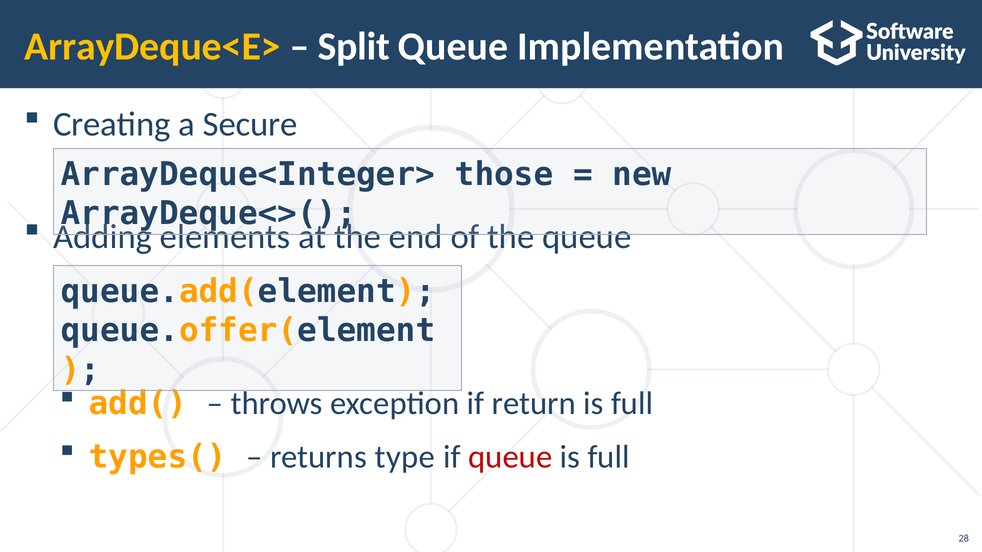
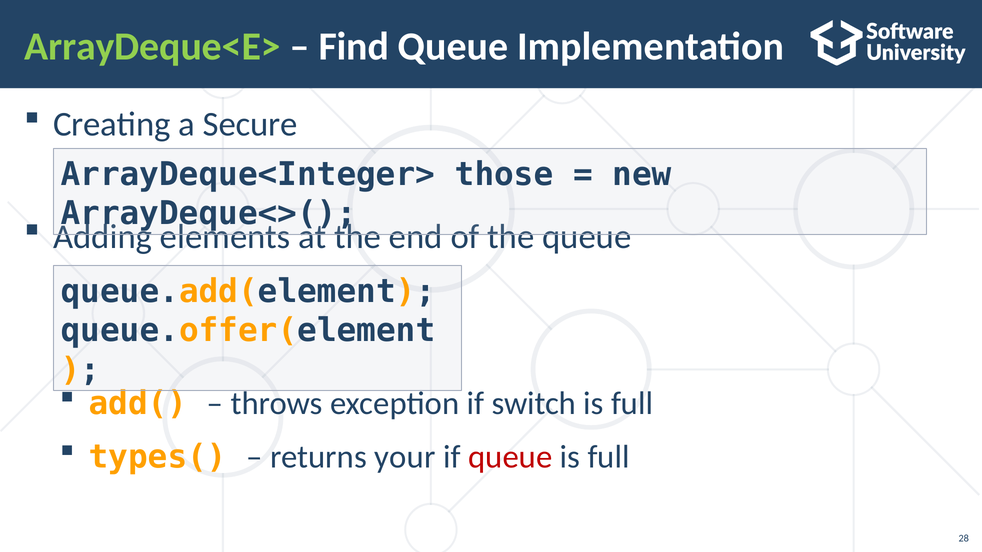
ArrayDeque<E> colour: yellow -> light green (152, 46)
Split: Split -> Find (354, 46)
return: return -> switch (534, 404)
type: type -> your (405, 457)
